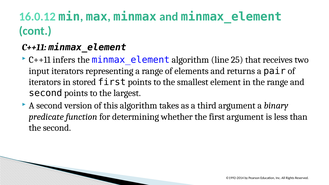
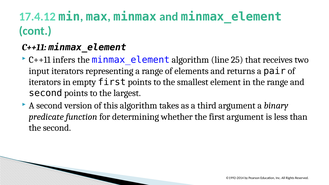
16.0.12: 16.0.12 -> 17.4.12 (37, 17)
stored: stored -> empty (84, 82)
